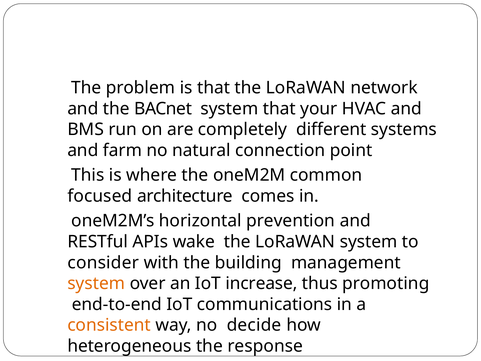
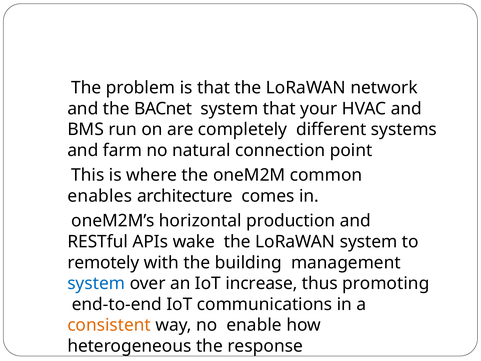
focused: focused -> enables (100, 196)
prevention: prevention -> production (291, 221)
consider: consider -> remotely (103, 262)
system colour: orange -> blue (96, 283)
decide: decide -> enable (254, 325)
